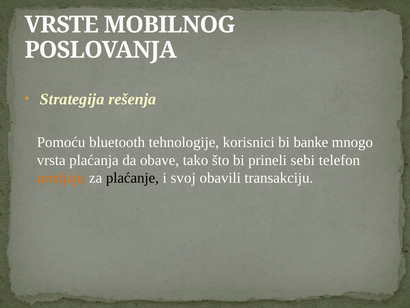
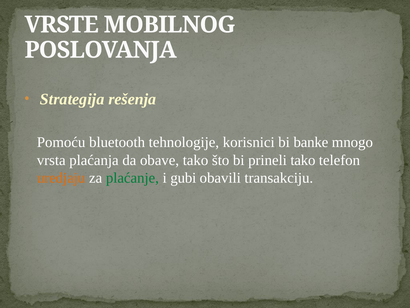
prineli sebi: sebi -> tako (303, 160)
plaćanje colour: black -> green (132, 178)
svoj: svoj -> gubi (183, 178)
